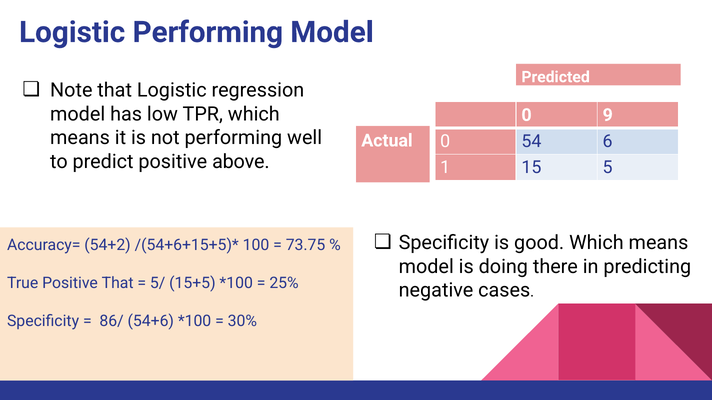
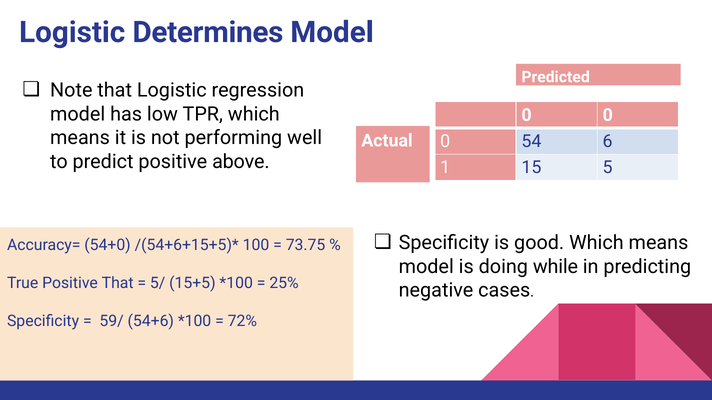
Logistic Performing: Performing -> Determines (208, 32)
9: 9 -> 0 (608, 115)
54+2: 54+2 -> 54+0 (108, 245)
there: there -> while (555, 267)
86/: 86/ -> 59/ (112, 321)
30%: 30% -> 72% (242, 321)
